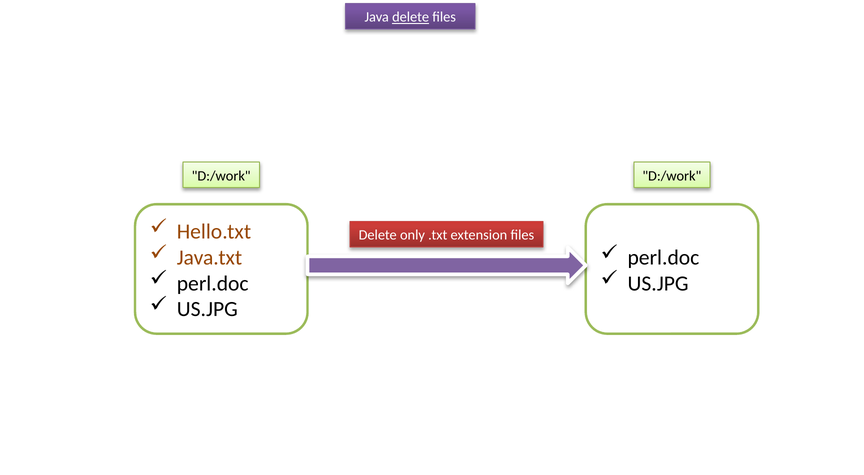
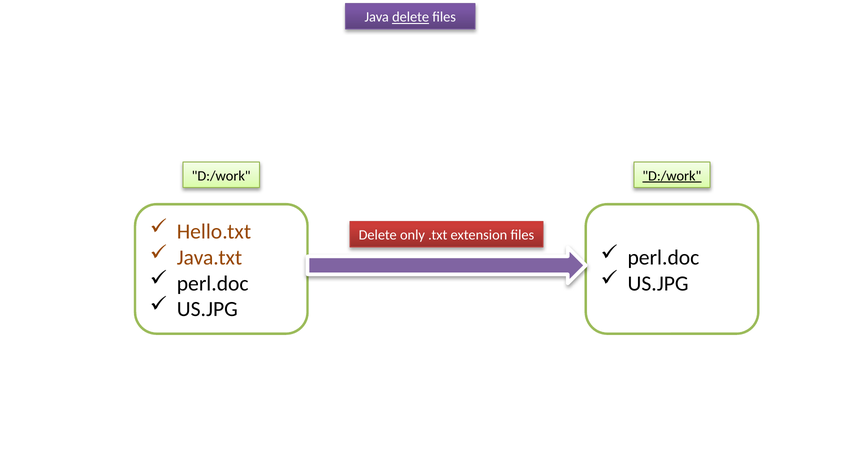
D:/work underline: none -> present (672, 176)
